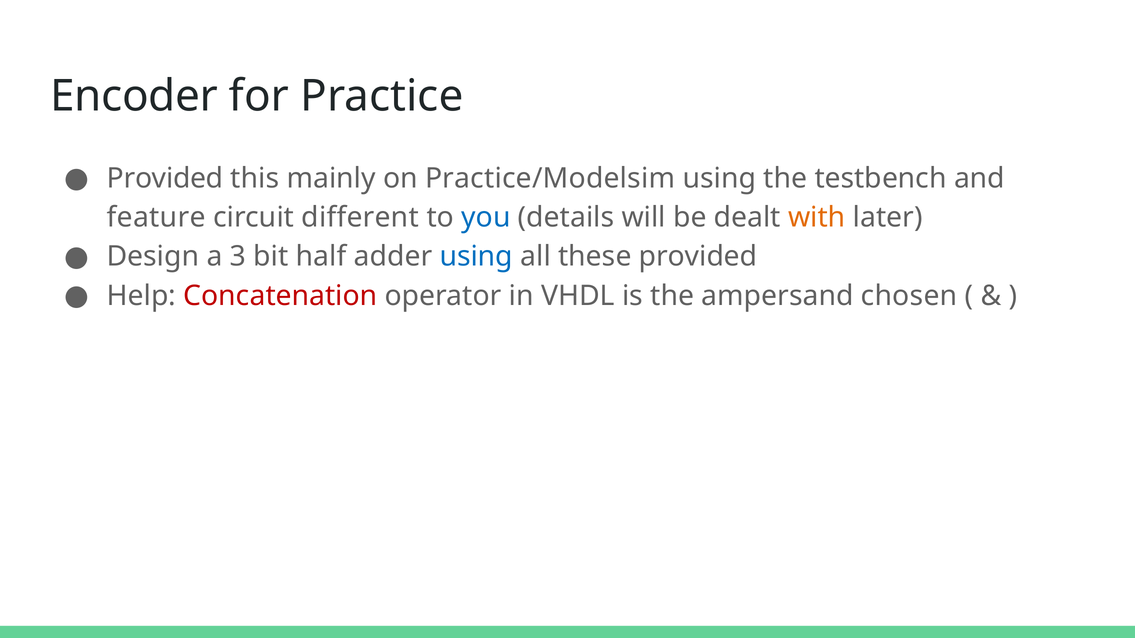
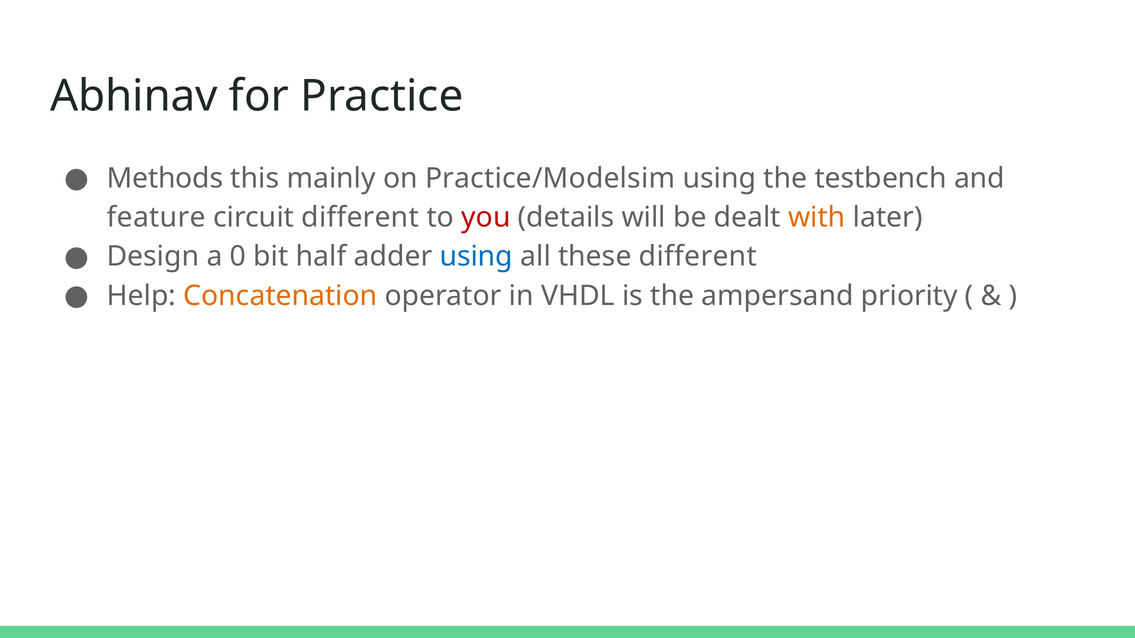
Encoder: Encoder -> Abhinav (134, 96)
Provided: Provided -> Methods (165, 178)
you colour: blue -> red (486, 218)
3: 3 -> 0 (238, 257)
these provided: provided -> different (698, 257)
Concatenation colour: red -> orange (280, 296)
chosen: chosen -> priority (909, 296)
